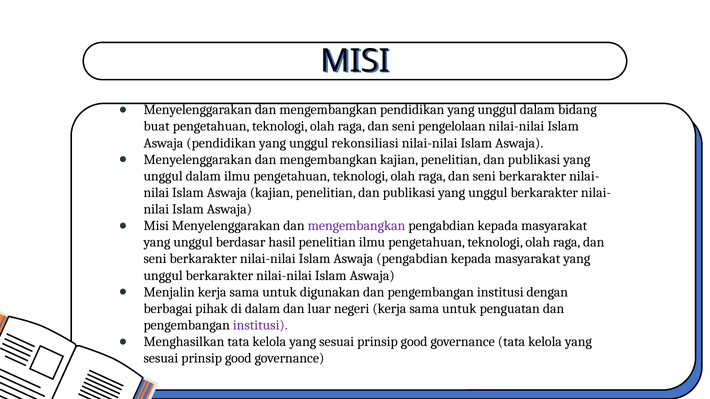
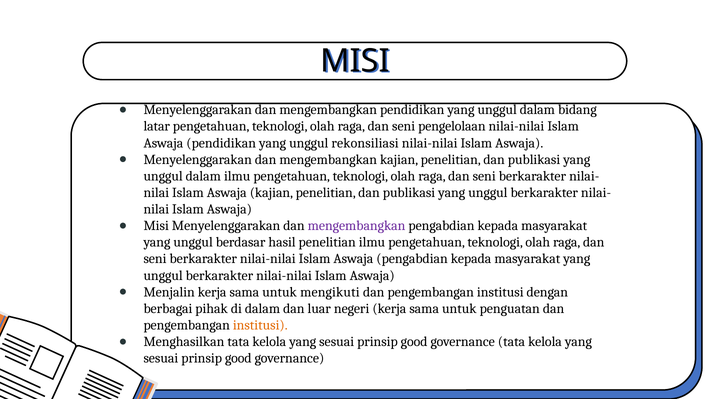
buat: buat -> latar (157, 127)
digunakan: digunakan -> mengikuti (330, 292)
institusi colour: purple -> orange (260, 325)
